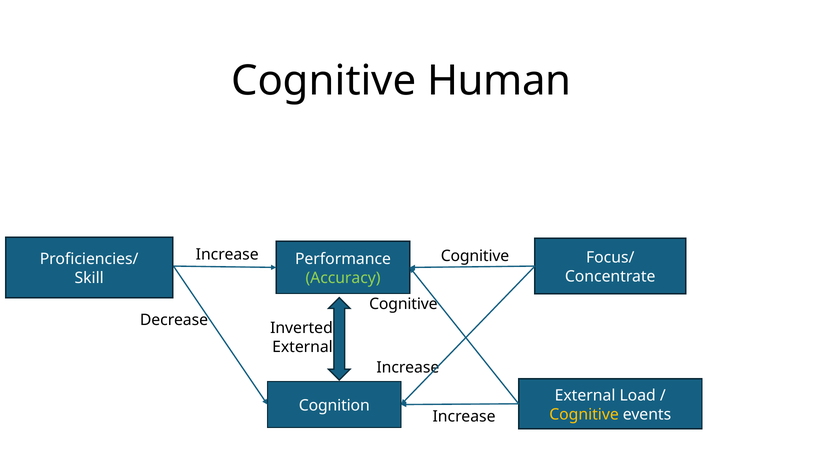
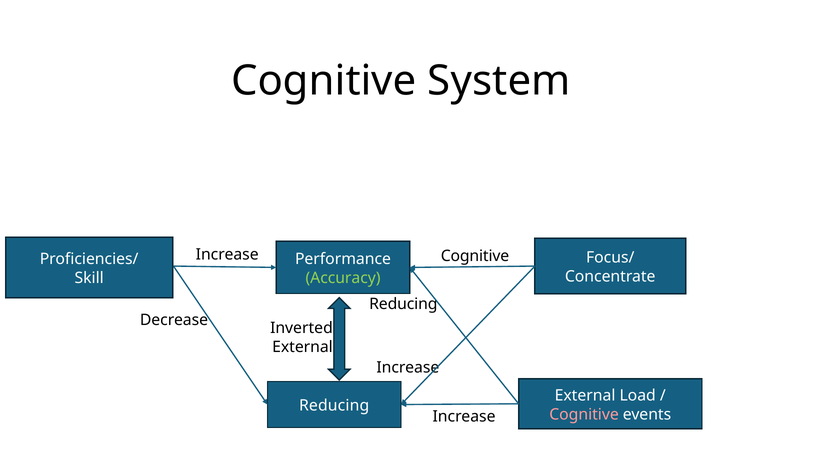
Human: Human -> System (499, 81)
Cognitive: Cognitive -> Reducing (403, 304)
Cognition: Cognition -> Reducing (334, 405)
Cognitive colour: yellow -> pink (584, 414)
